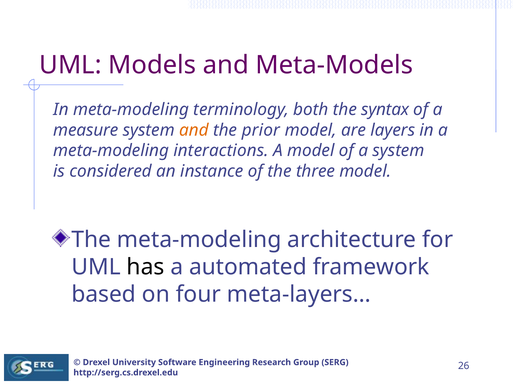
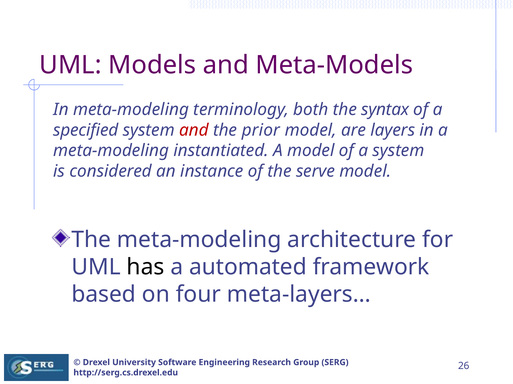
measure: measure -> specified (86, 130)
and colour: orange -> red (194, 130)
interactions: interactions -> instantiated (221, 151)
three: three -> serve (315, 171)
